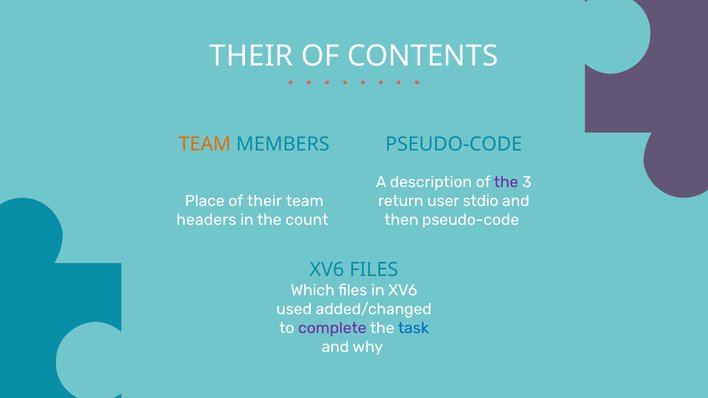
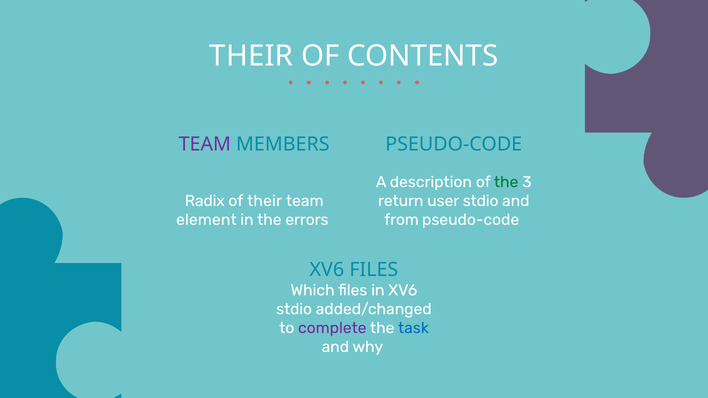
TEAM colour: orange -> purple (205, 144)
the colour: purple -> green (506, 182)
Place: Place -> Radix (205, 201)
headers: headers -> element (206, 220)
count: count -> errors (307, 220)
then: then -> from (401, 220)
used: used -> stdio (294, 309)
